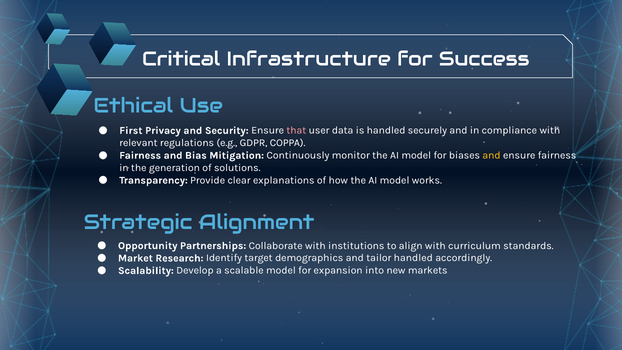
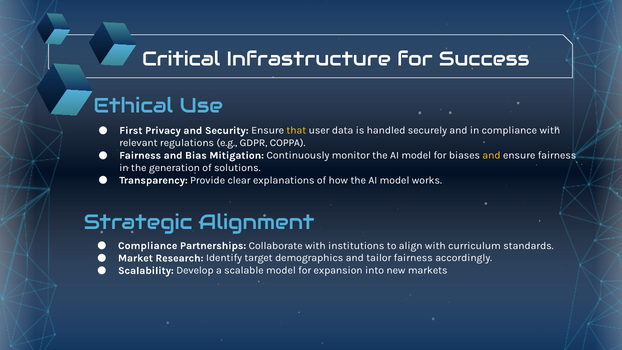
that colour: pink -> yellow (296, 130)
Opportunity: Opportunity -> Compliance (148, 246)
tailor handled: handled -> fairness (413, 258)
